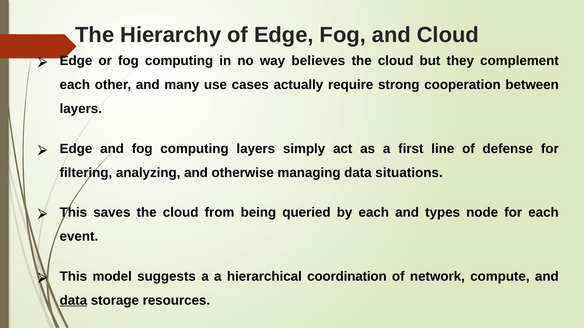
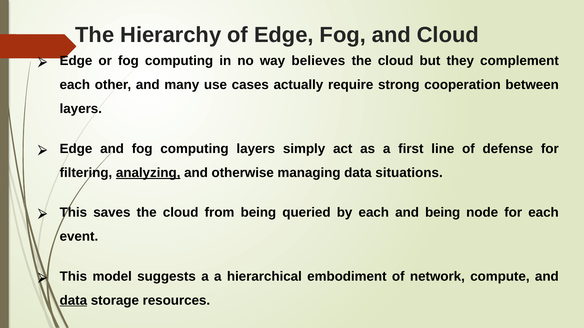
analyzing underline: none -> present (148, 173)
and types: types -> being (443, 213)
coordination: coordination -> embodiment (347, 277)
